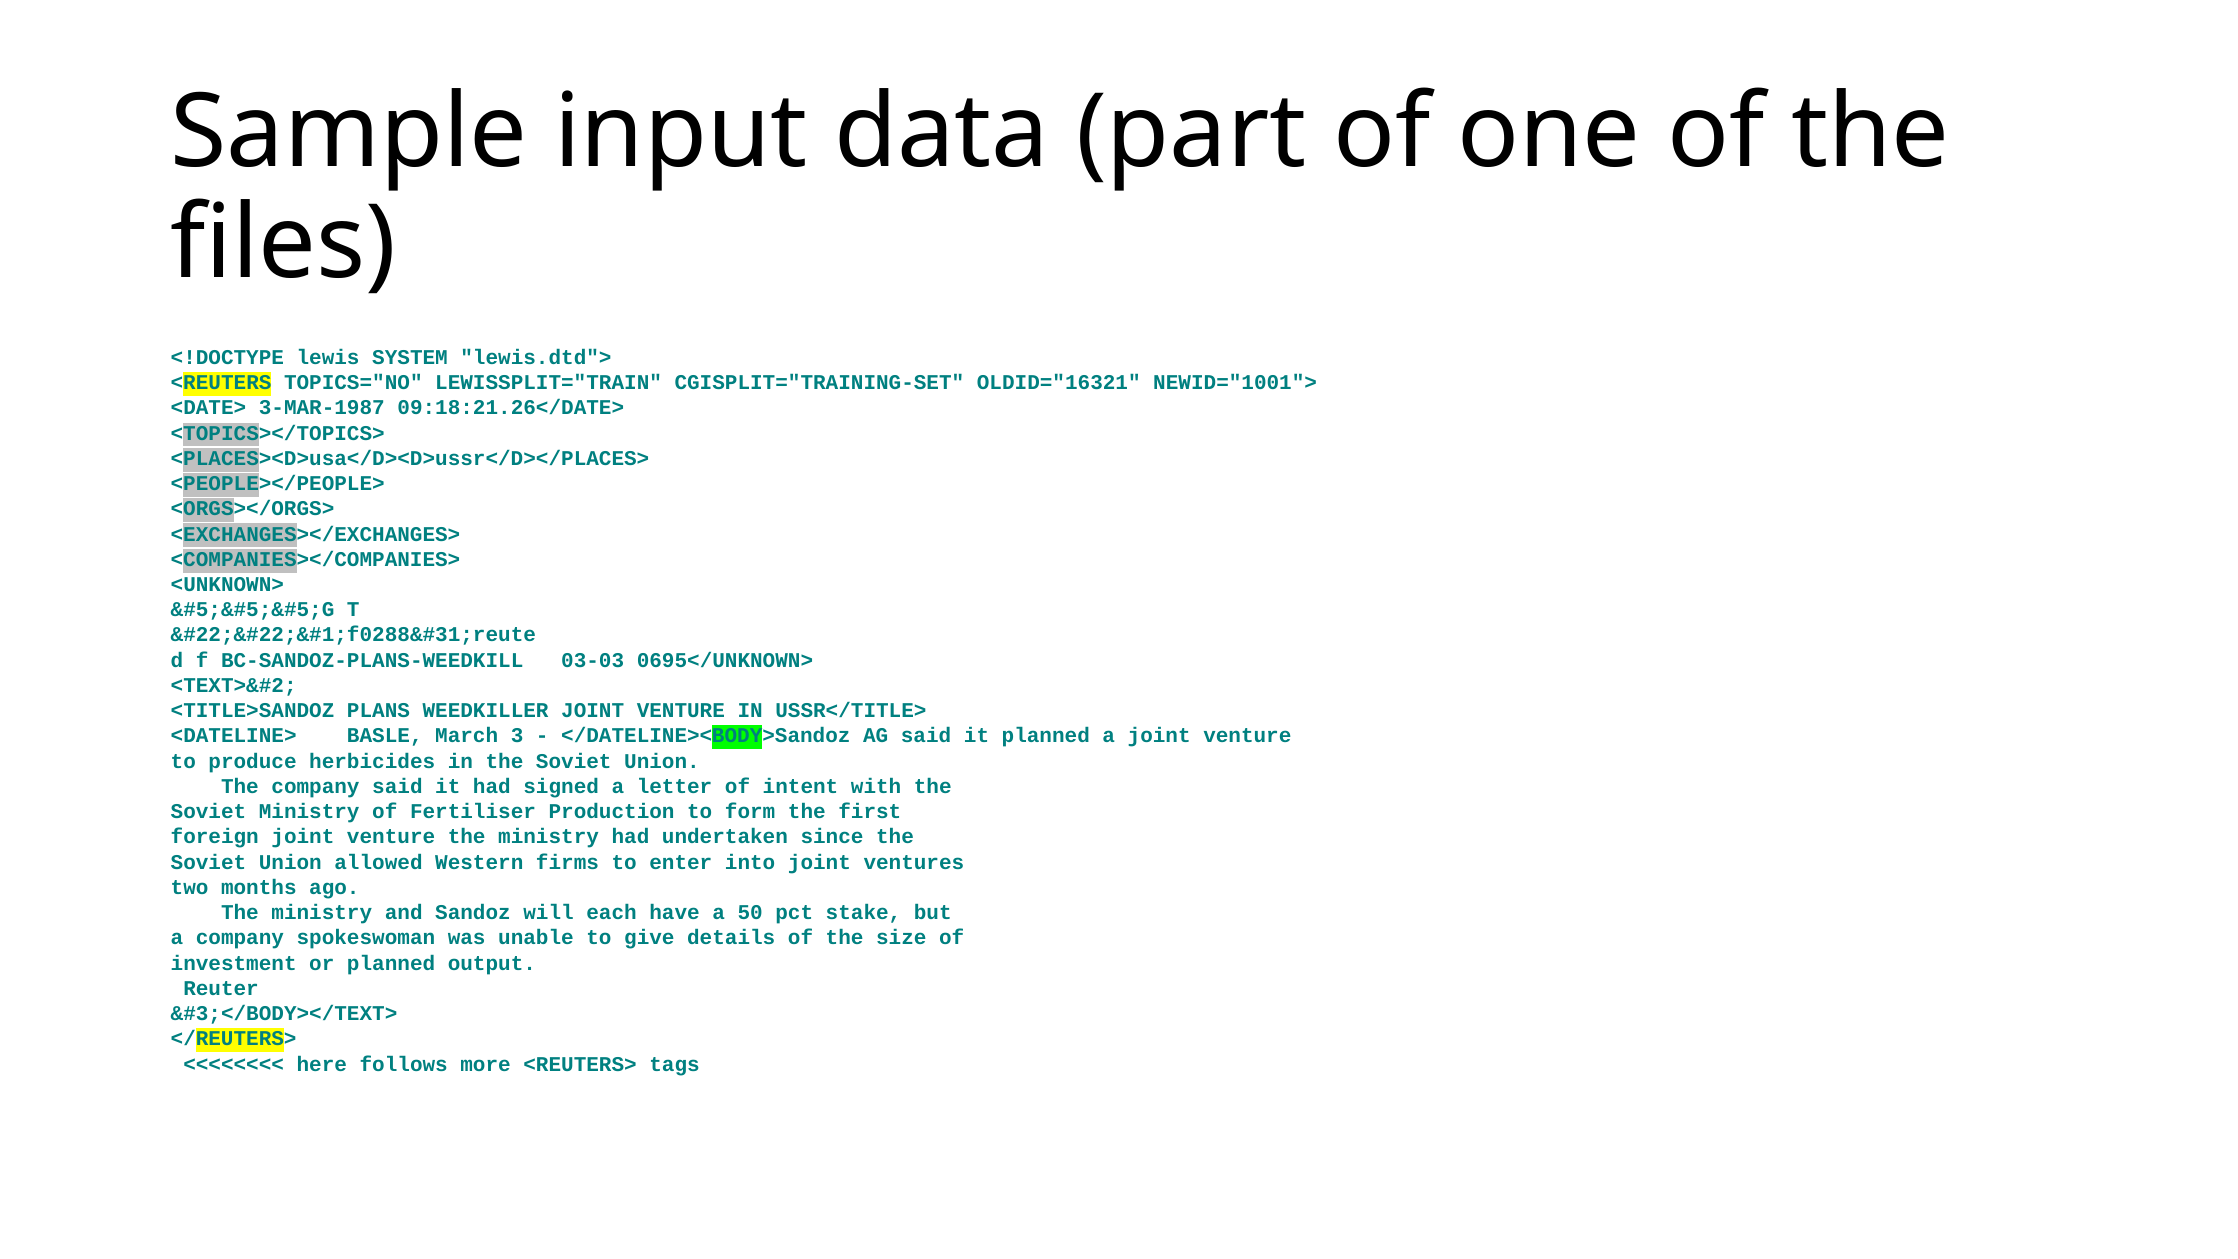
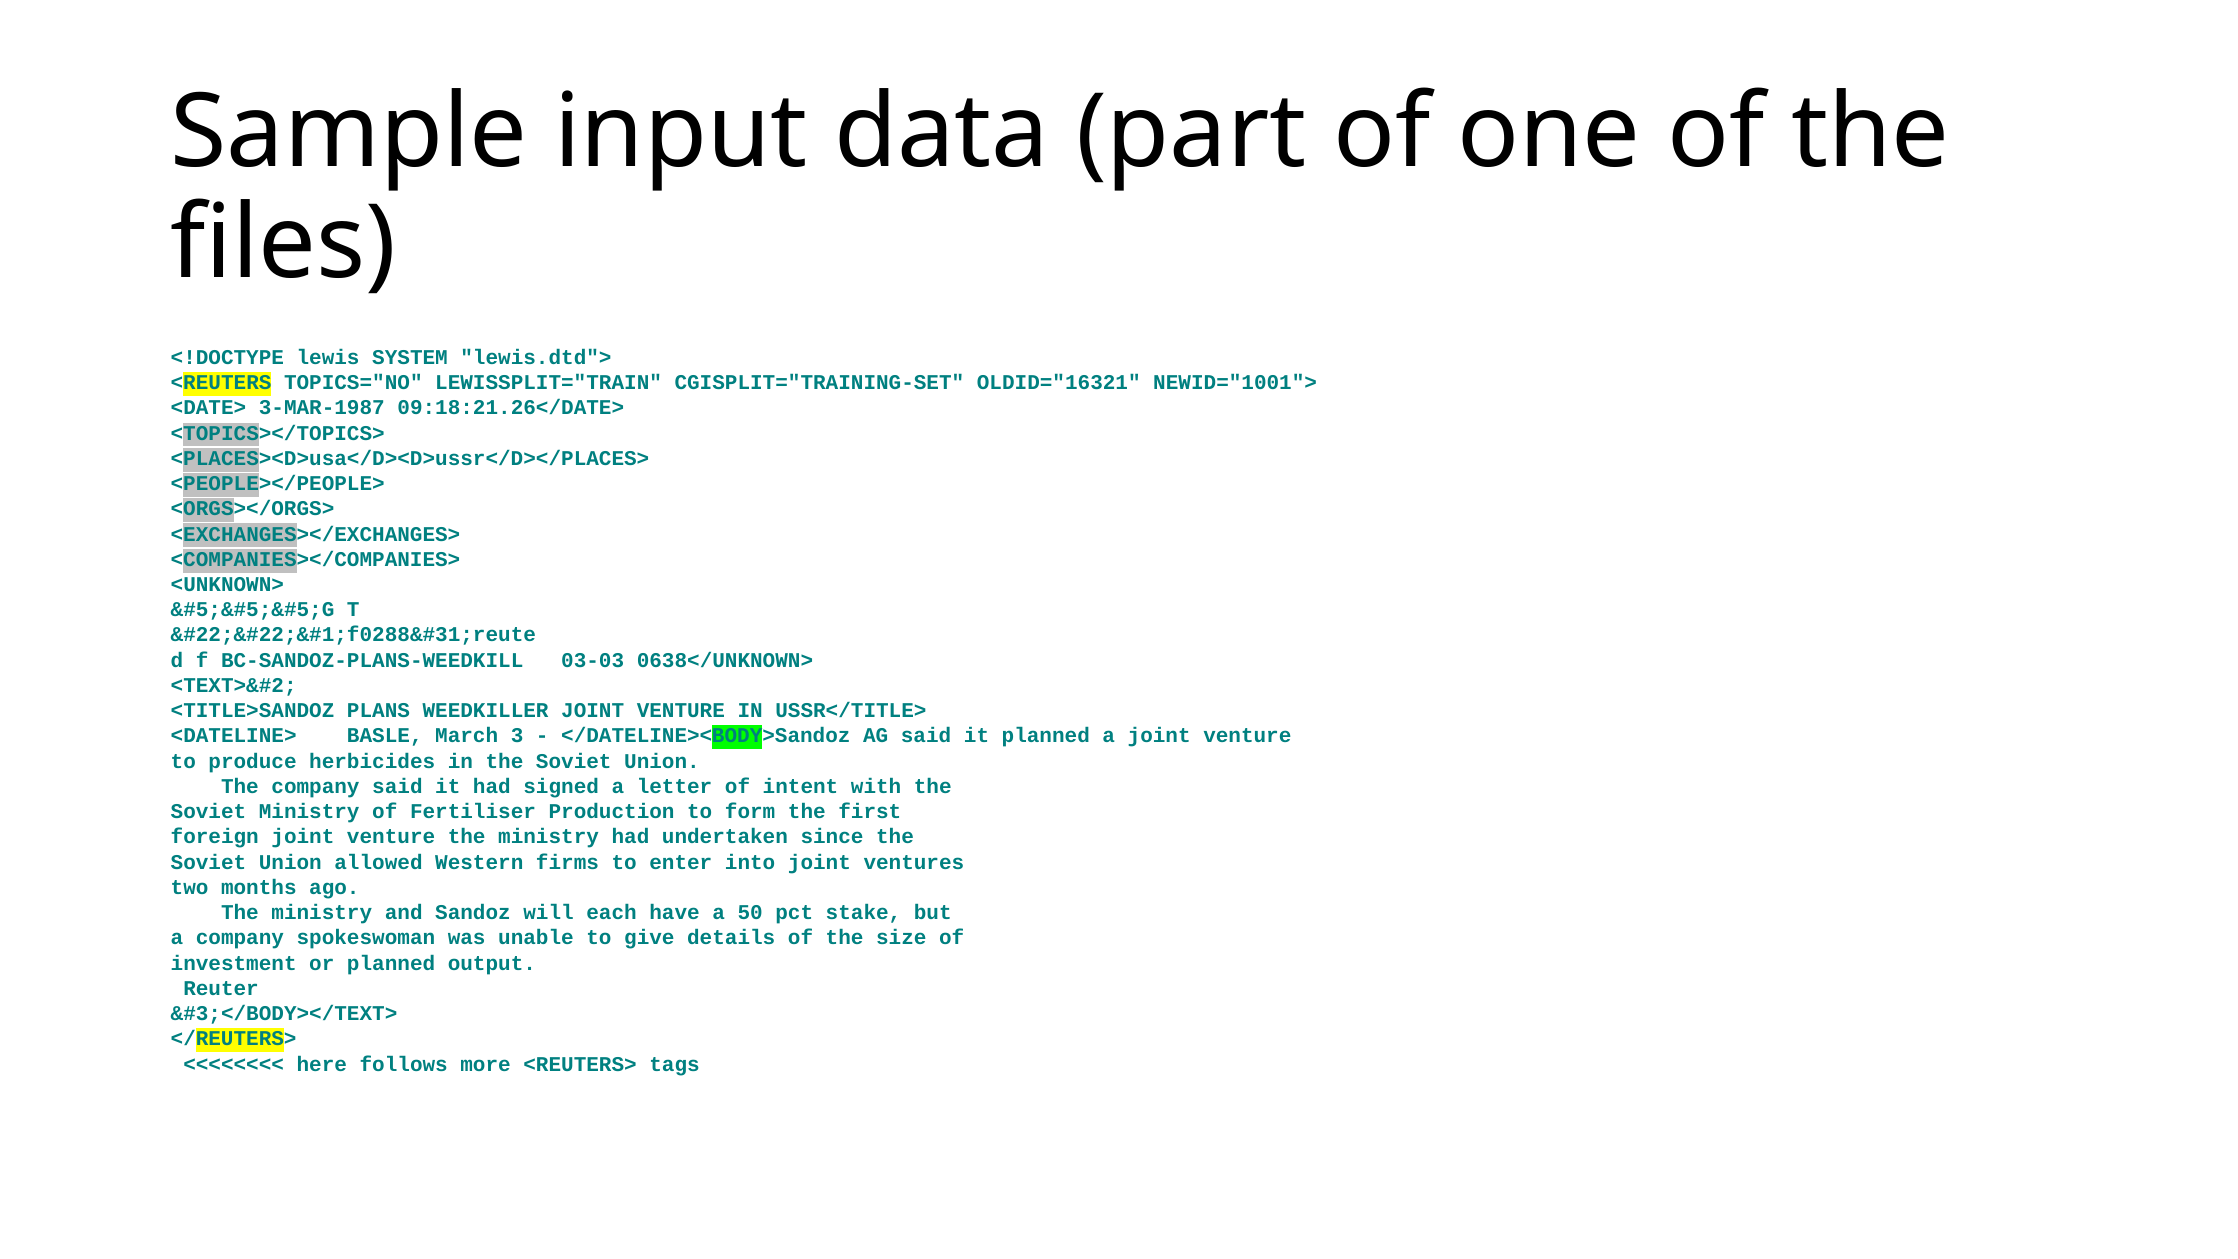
0695</UNKNOWN>: 0695</UNKNOWN> -> 0638</UNKNOWN> (725, 660)
